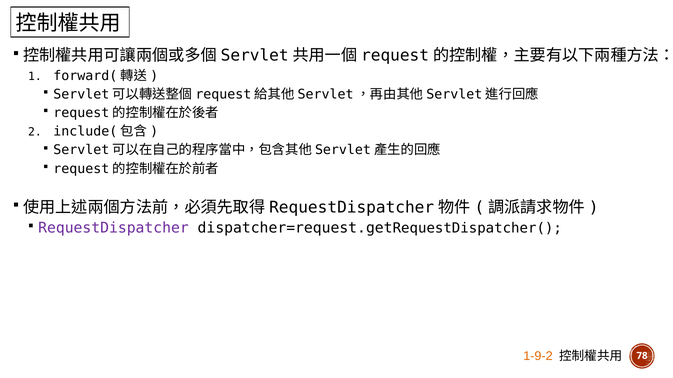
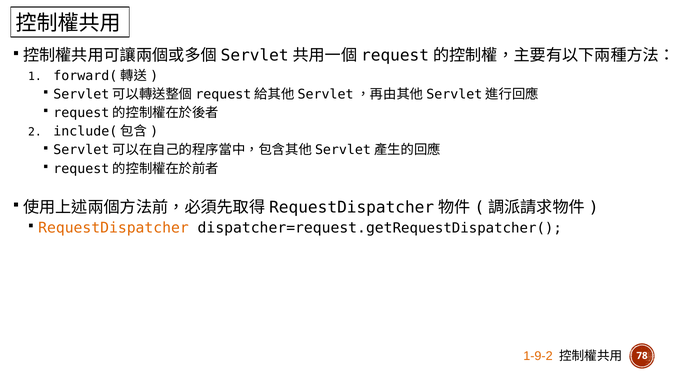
RequestDispatcher colour: purple -> orange (113, 228)
